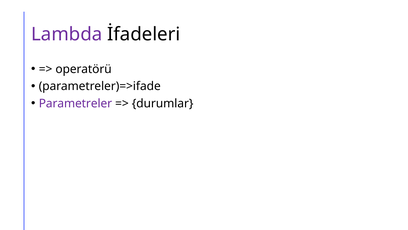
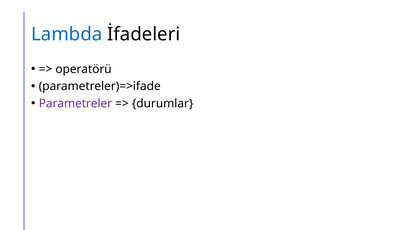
Lambda colour: purple -> blue (67, 34)
